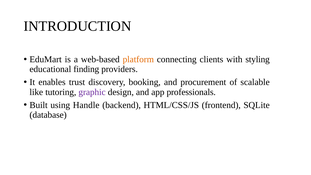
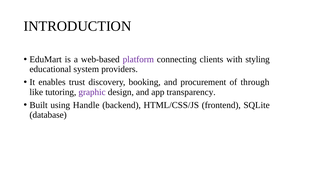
platform colour: orange -> purple (138, 59)
finding: finding -> system (86, 69)
scalable: scalable -> through (255, 82)
professionals: professionals -> transparency (191, 92)
